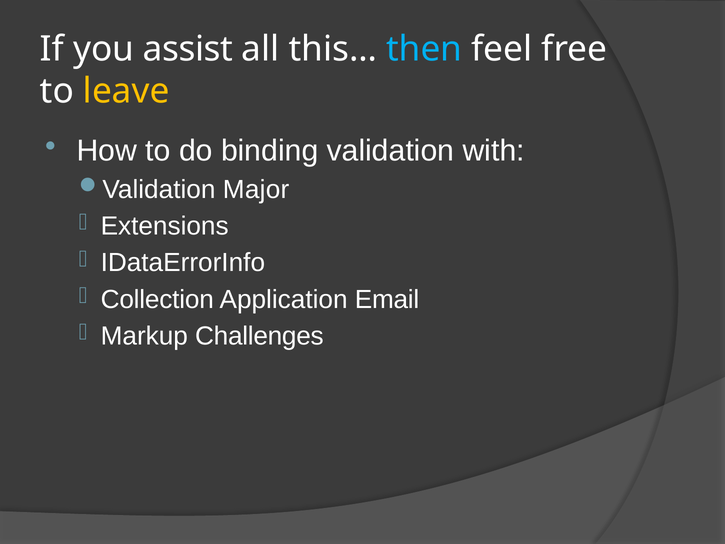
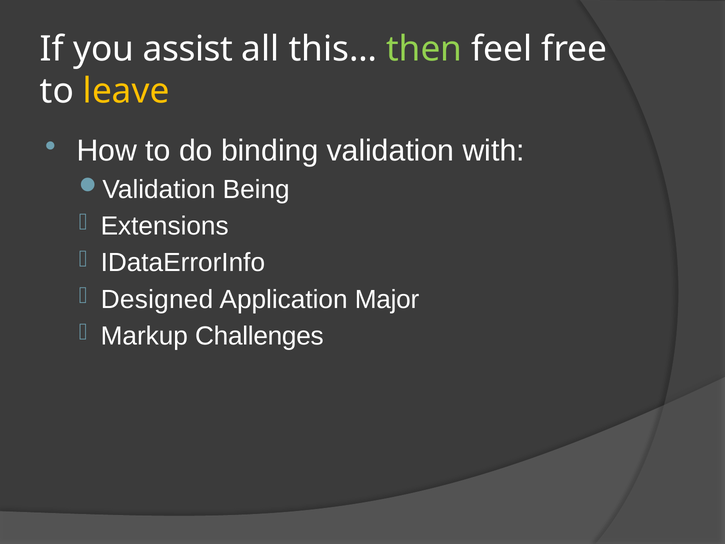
then colour: light blue -> light green (424, 49)
Major: Major -> Being (256, 189)
Collection: Collection -> Designed (157, 299)
Email: Email -> Major (387, 299)
